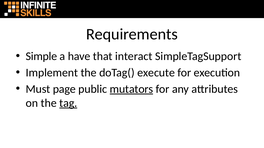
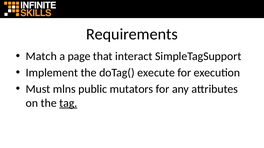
Simple: Simple -> Match (41, 56)
have: have -> page (79, 56)
page: page -> mlns (64, 89)
mutators underline: present -> none (131, 89)
